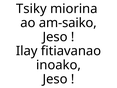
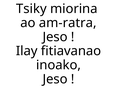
am-saiko: am-saiko -> am-ratra (68, 23)
